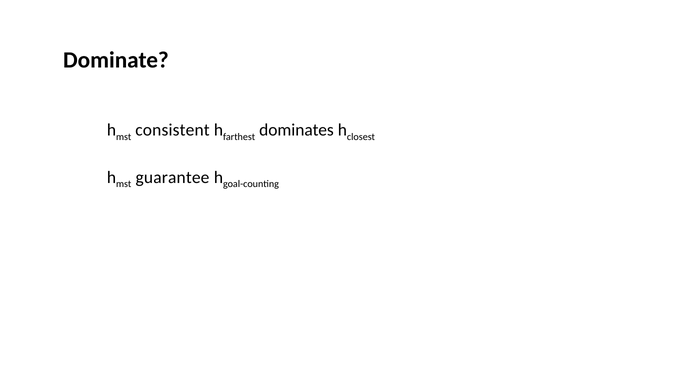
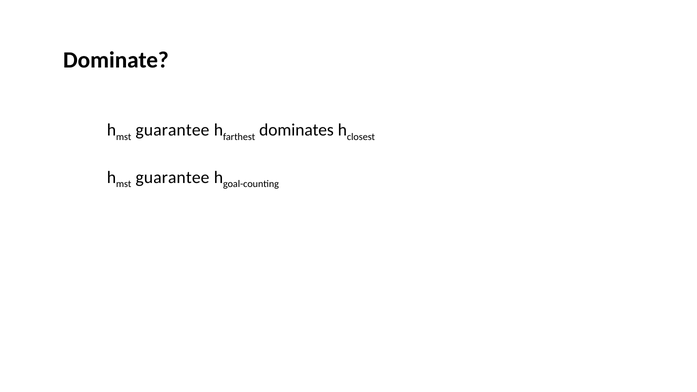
consistent: consistent -> guarantee (172, 130)
